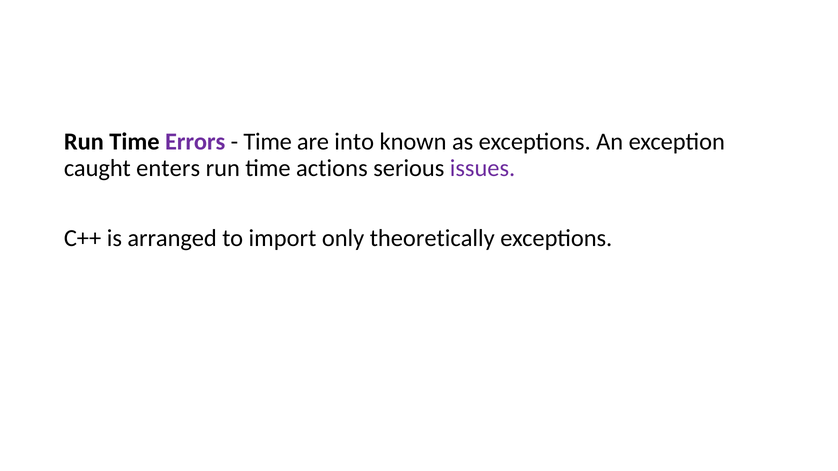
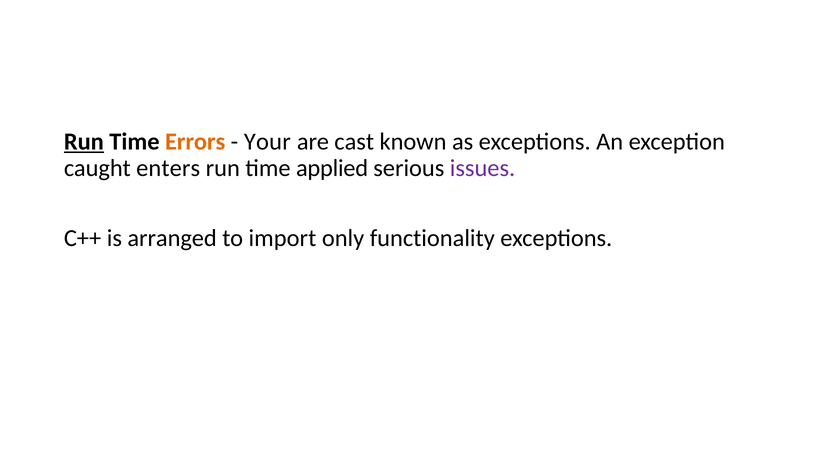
Run underline: none -> present (84, 142)
Errors colour: purple -> orange (195, 142)
Time: Time -> Your (267, 142)
into: into -> cast (354, 142)
actions: actions -> applied (332, 168)
theoretically: theoretically -> functionality (432, 238)
